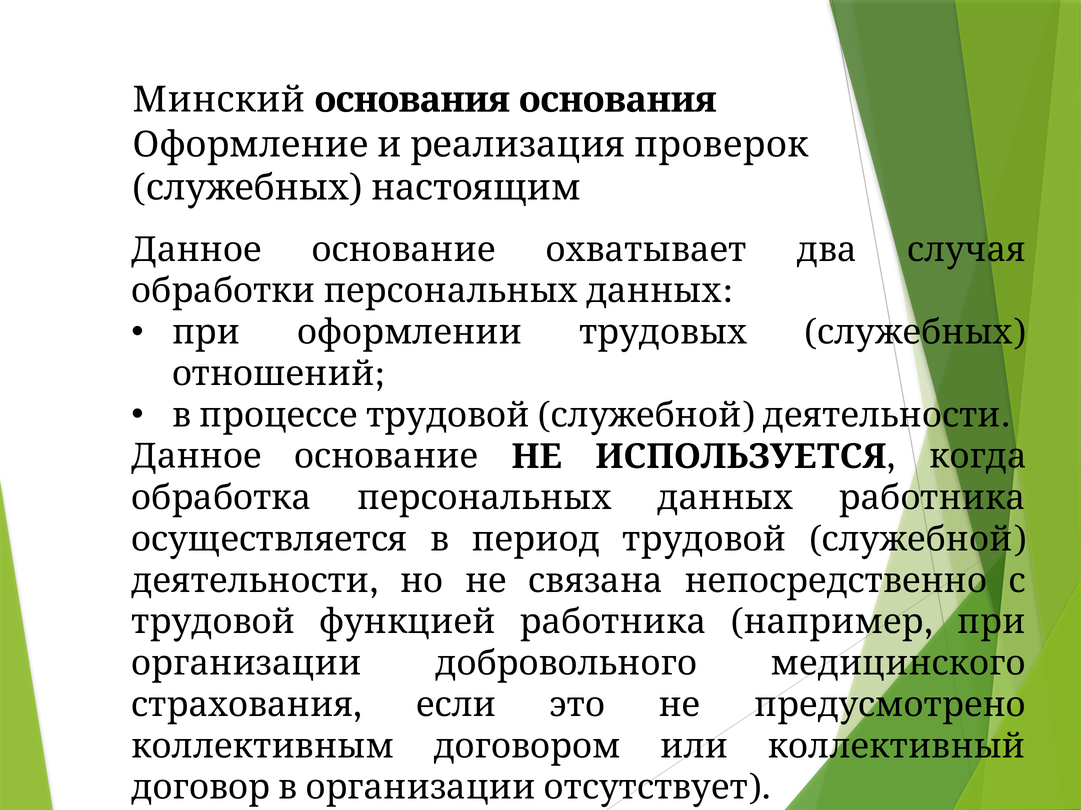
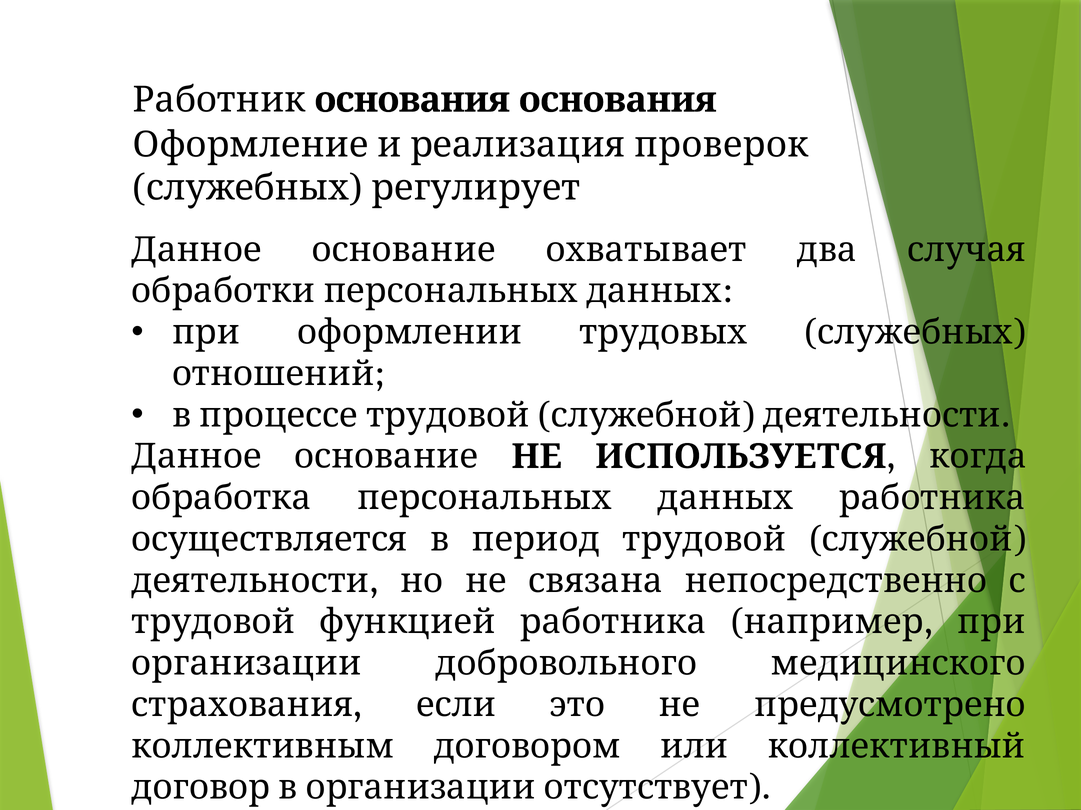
Минский: Минский -> Работник (219, 100)
настоящим: настоящим -> регулирует (476, 188)
